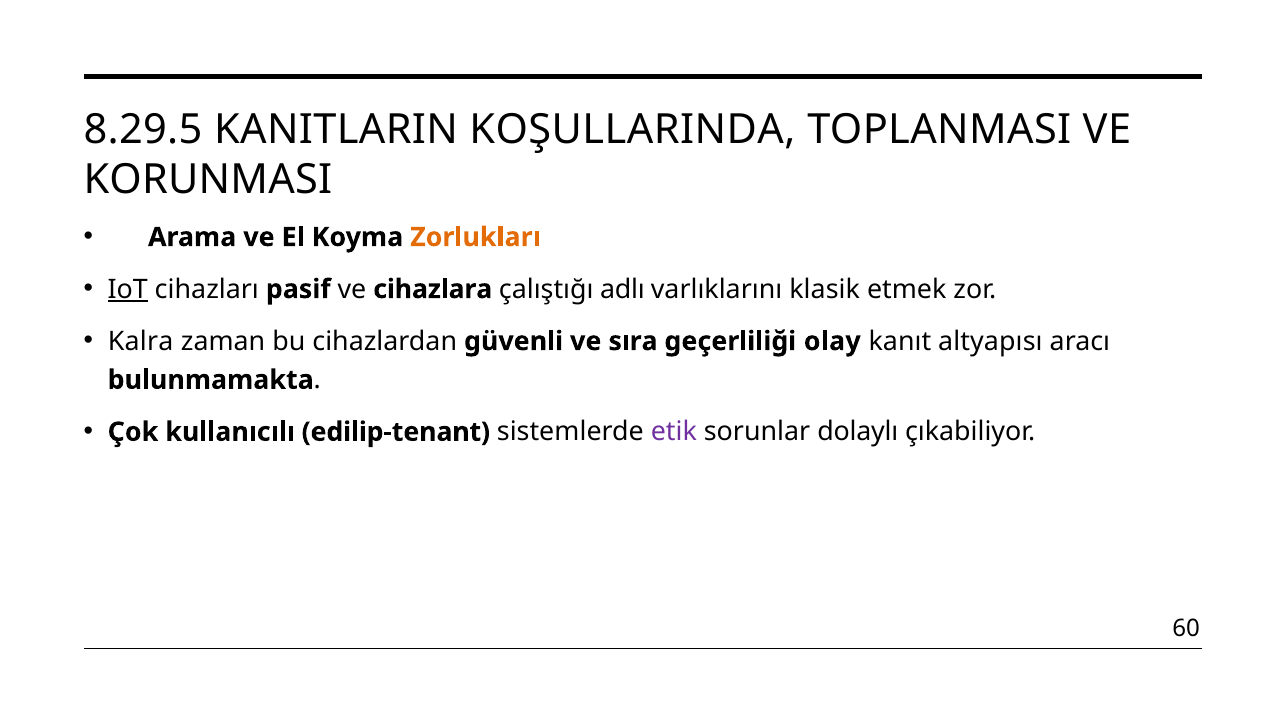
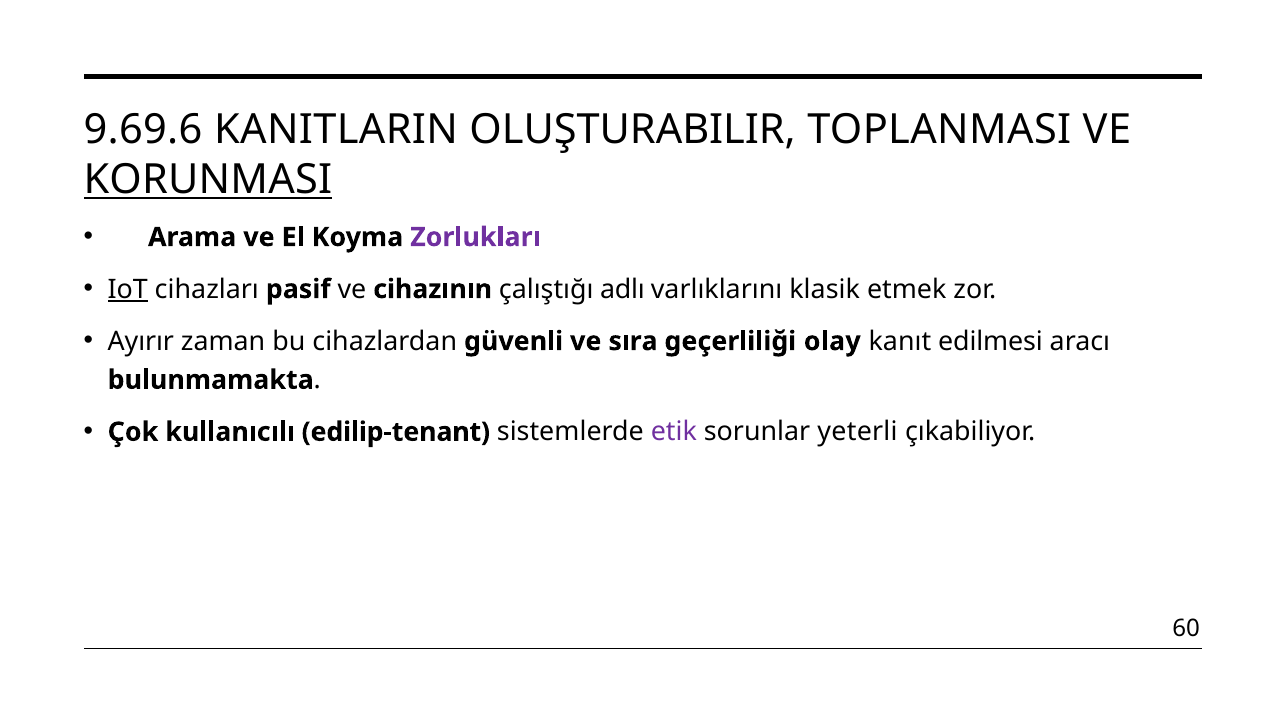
8.29.5: 8.29.5 -> 9.69.6 (143, 130)
KOŞULLARINDA: KOŞULLARINDA -> OLUŞTURABILIR (633, 130)
KORUNMASI underline: none -> present (208, 180)
Zorlukları colour: orange -> purple (475, 237)
cihazlara: cihazlara -> cihazının (433, 289)
Kalra: Kalra -> Ayırır (141, 341)
altyapısı: altyapısı -> edilmesi (991, 341)
dolaylı: dolaylı -> yeterli (858, 432)
